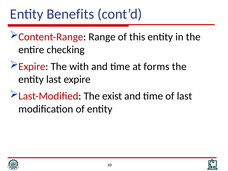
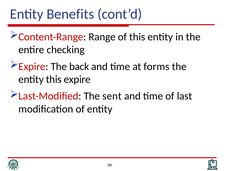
with: with -> back (79, 66)
entity last: last -> this (54, 79)
exist: exist -> sent (112, 96)
